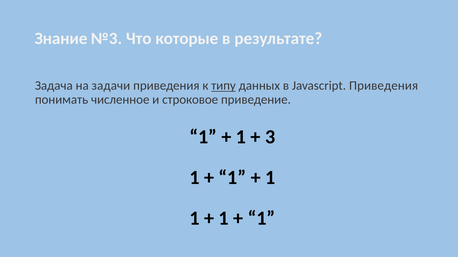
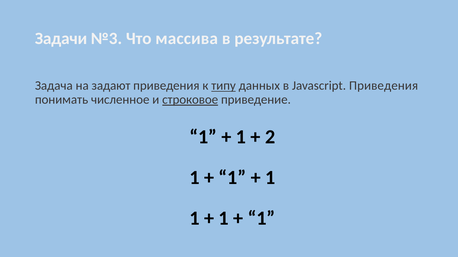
Знание: Знание -> Задачи (61, 38)
которые: которые -> массива (187, 38)
задачи: задачи -> задают (111, 86)
строковое underline: none -> present (190, 100)
3: 3 -> 2 (270, 137)
